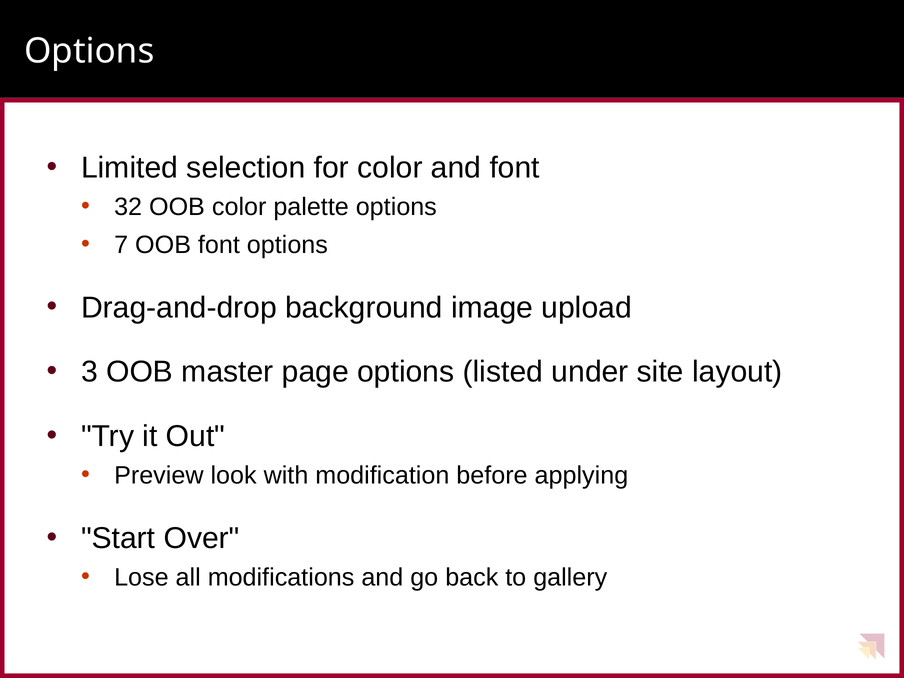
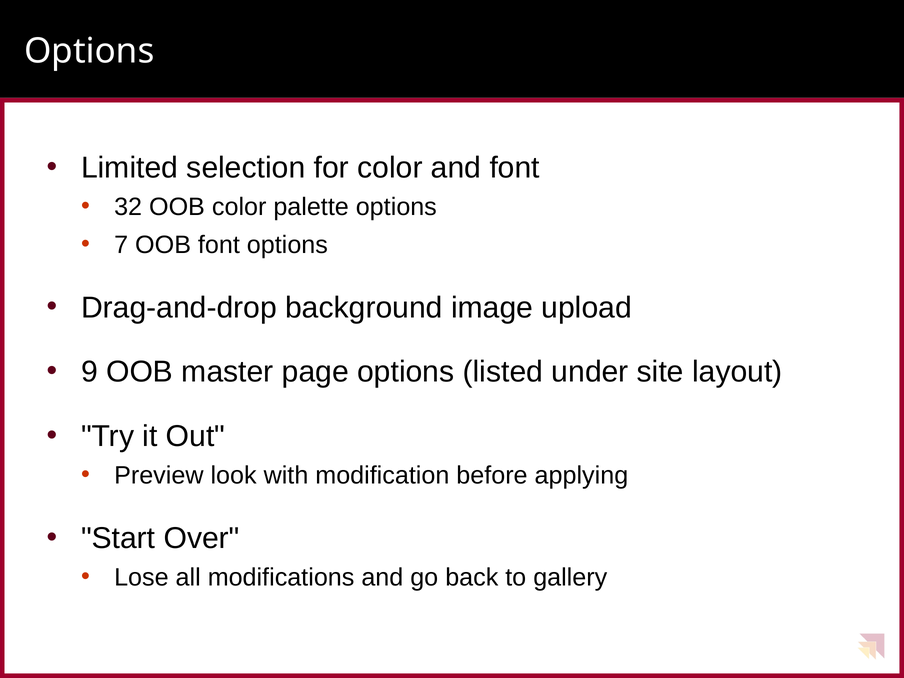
3: 3 -> 9 (89, 372)
